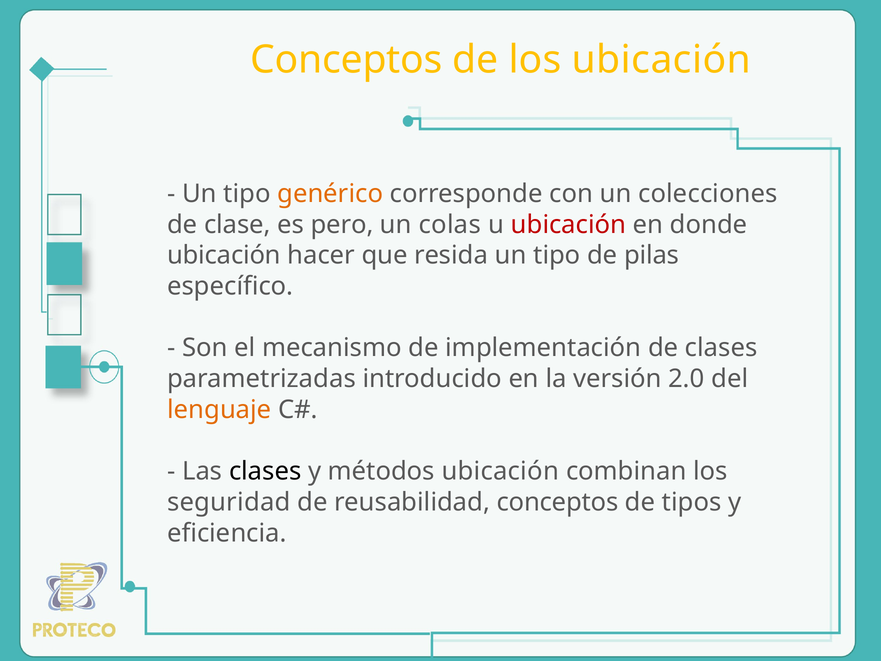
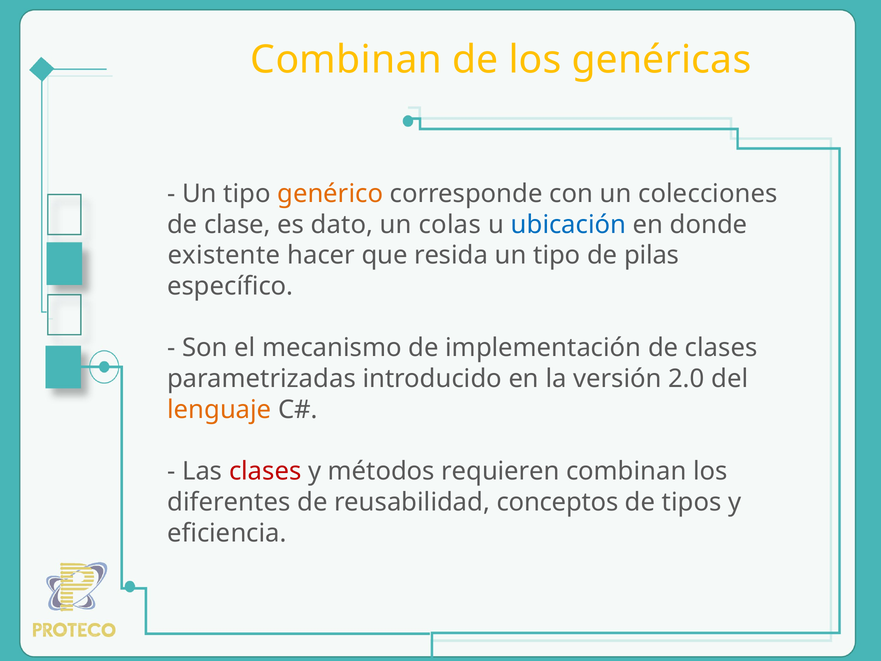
Conceptos: Conceptos -> Combinan (346, 60)
los ubicación: ubicación -> genéricas (661, 60)
pero: pero -> dato (342, 225)
ubicación colour: red -> blue (569, 225)
ubicación: ubicación -> existente (224, 255)
clases colour: black -> red (265, 471)
métodos ubicación: ubicación -> requieren (500, 471)
seguridad: seguridad -> diferentes (229, 502)
